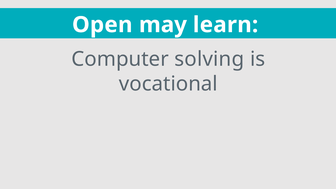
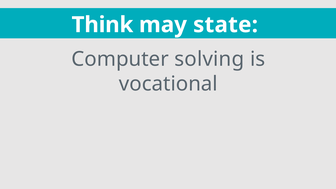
Open: Open -> Think (102, 25)
learn: learn -> state (226, 25)
